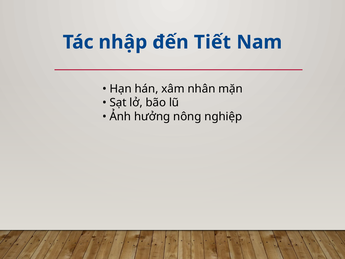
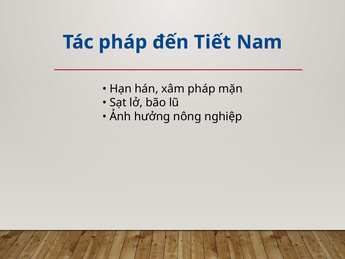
Tác nhập: nhập -> pháp (123, 42)
xâm nhân: nhân -> pháp (201, 89)
